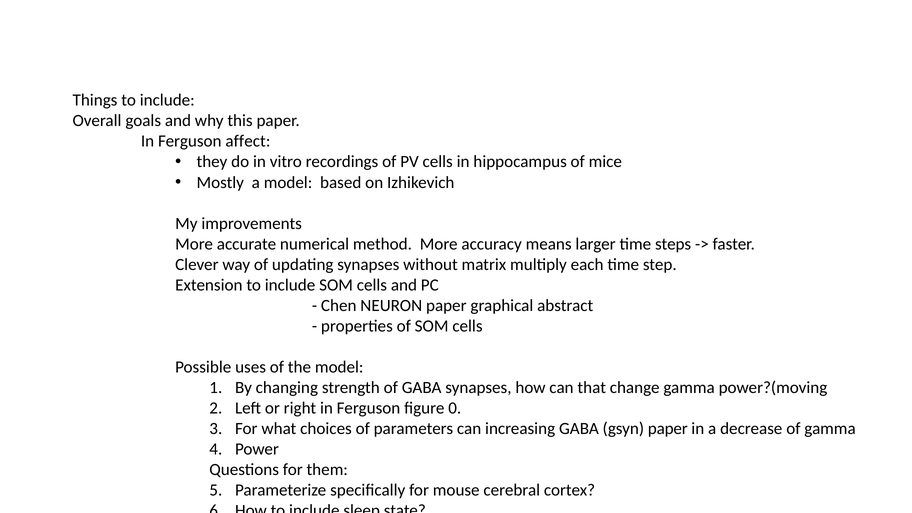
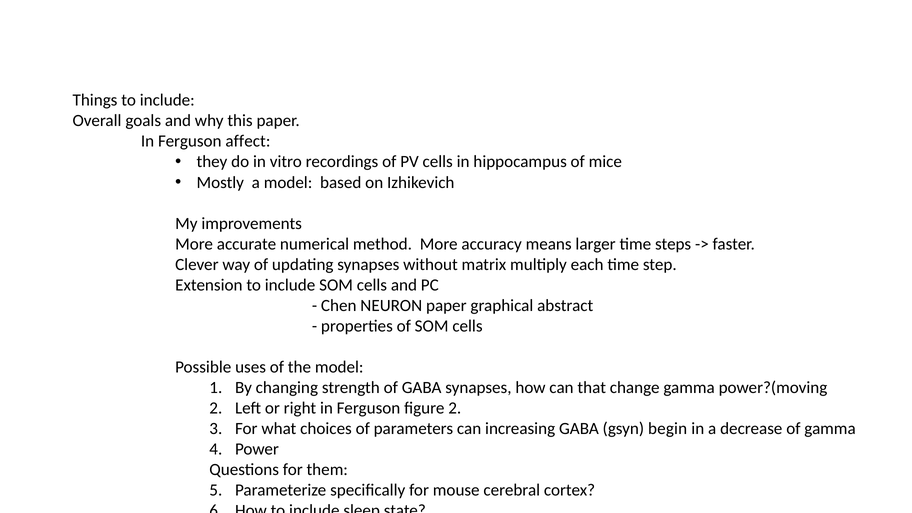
figure 0: 0 -> 2 (455, 408)
gsyn paper: paper -> begin (668, 429)
